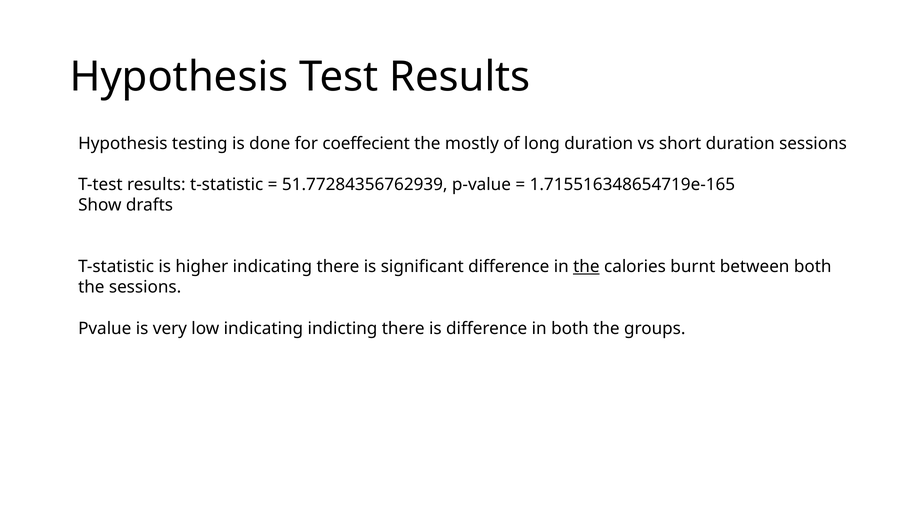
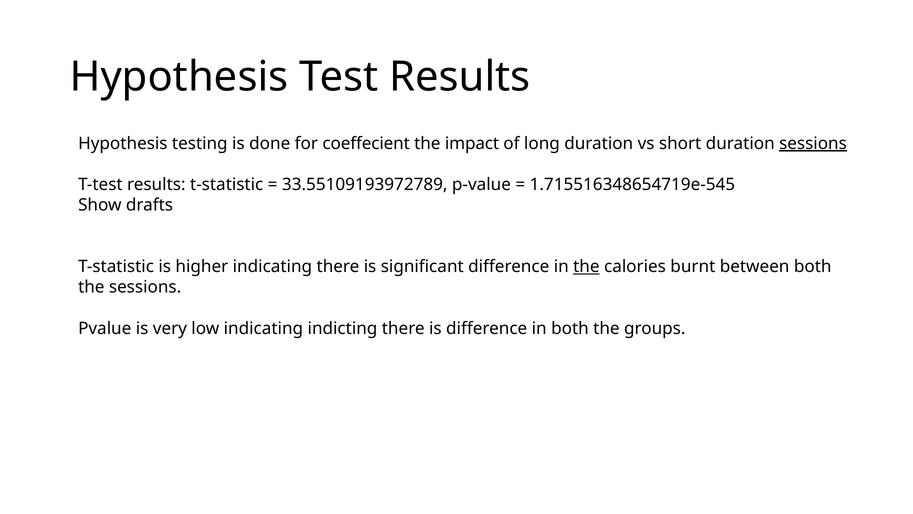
mostly: mostly -> impact (472, 143)
sessions underline: none -> present (813, 143)
51.77284356762939: 51.77284356762939 -> 33.55109193972789 (365, 184)
1.715516348654719e-165: 1.715516348654719e-165 -> 1.715516348654719e-545 (632, 184)
